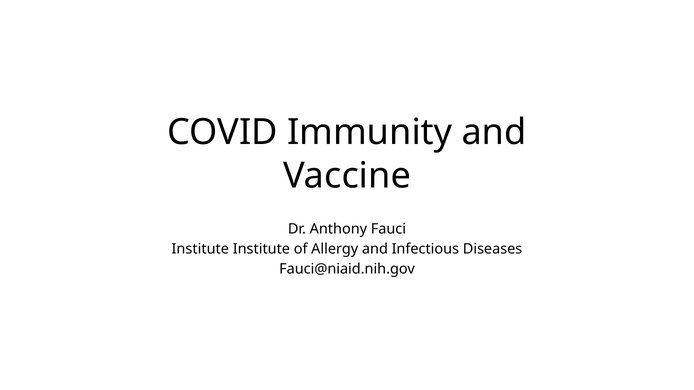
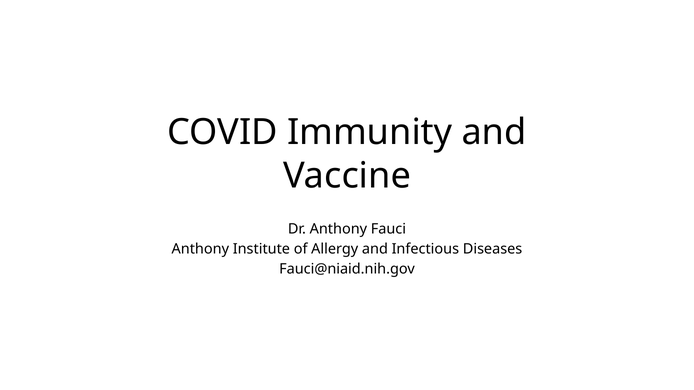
Institute: Institute -> Anthony (200, 249)
